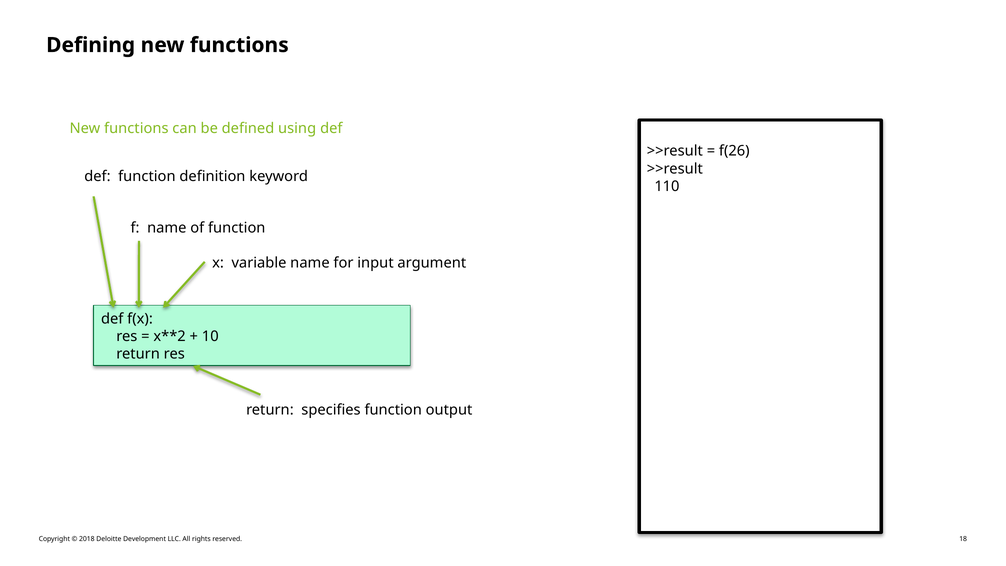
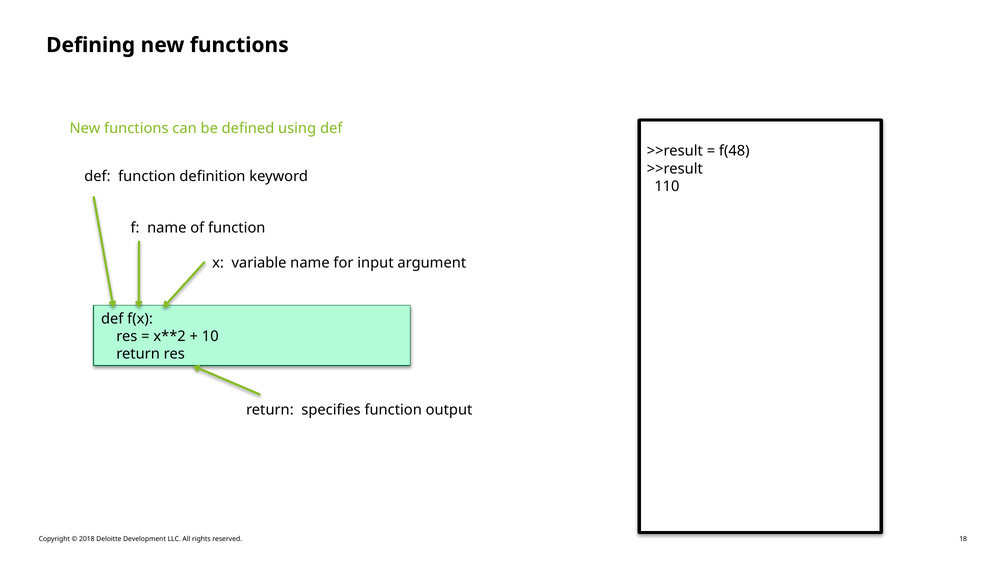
f(26: f(26 -> f(48 (734, 151)
